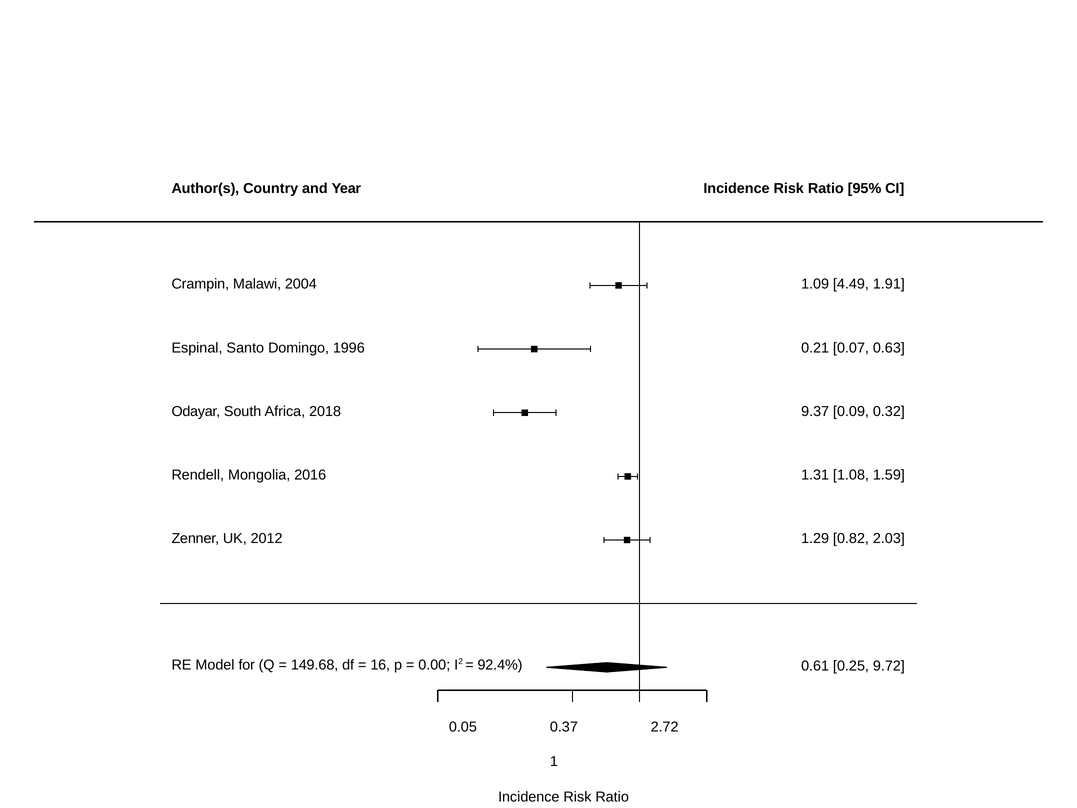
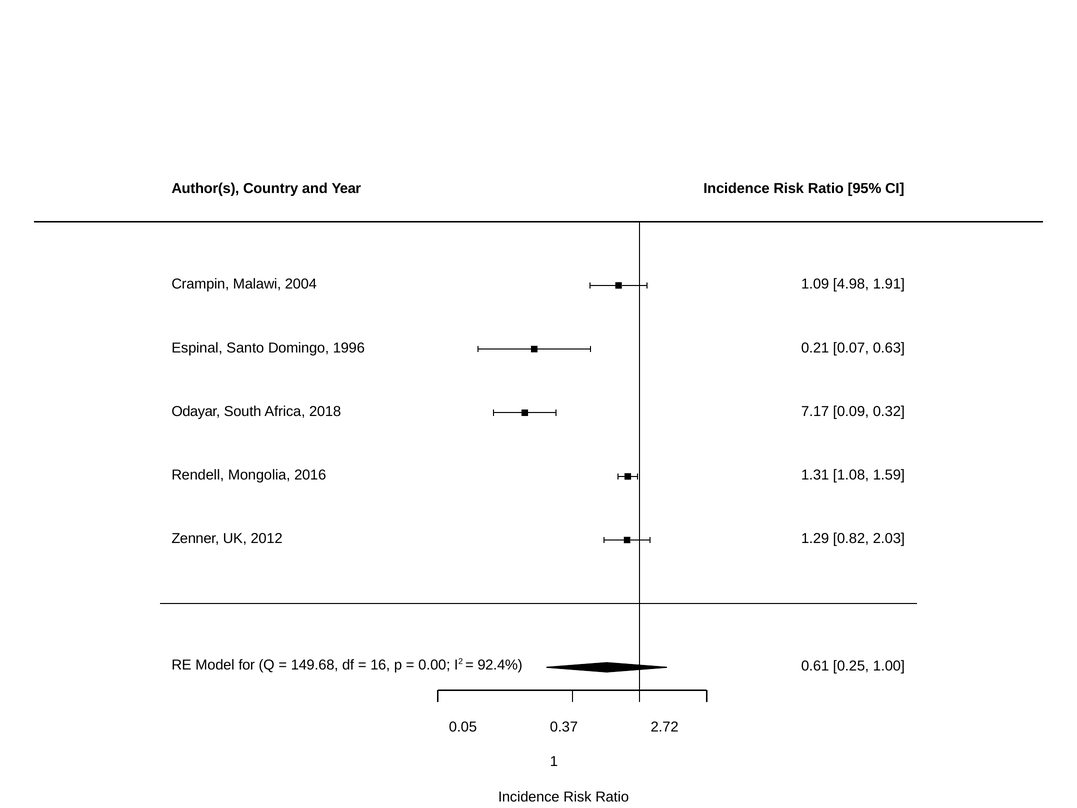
4.49: 4.49 -> 4.98 (851, 284)
9.37: 9.37 -> 7.17 (815, 411)
9.72: 9.72 -> 1.00 (889, 666)
